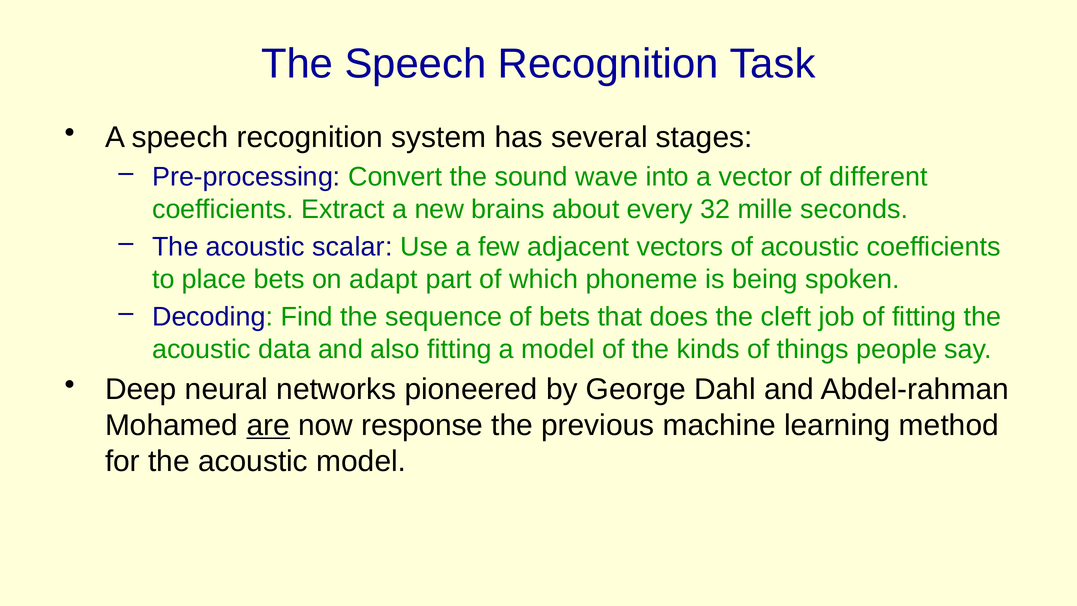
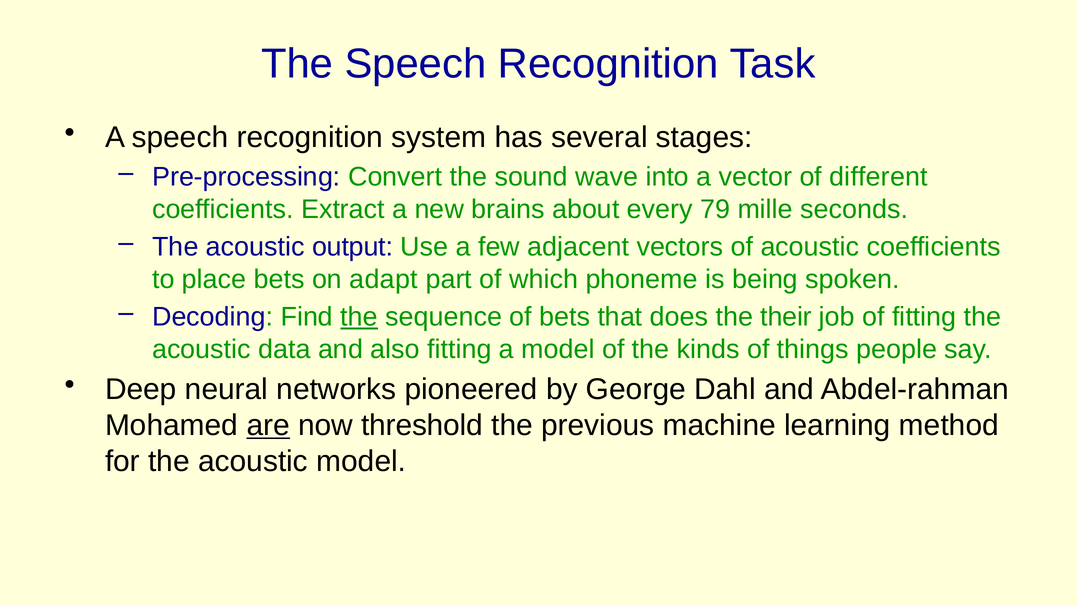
32: 32 -> 79 (715, 209)
scalar: scalar -> output (353, 247)
the underline: none -> present (359, 317)
cleft: cleft -> their (786, 317)
response: response -> threshold (422, 425)
